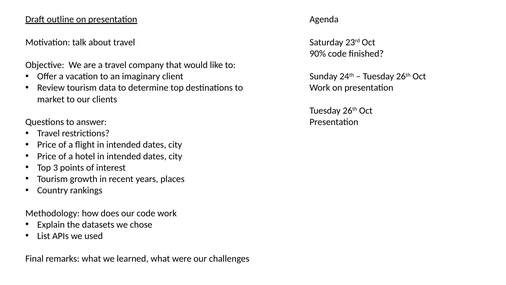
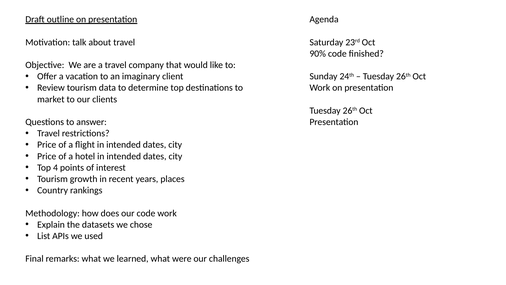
3: 3 -> 4 (56, 167)
